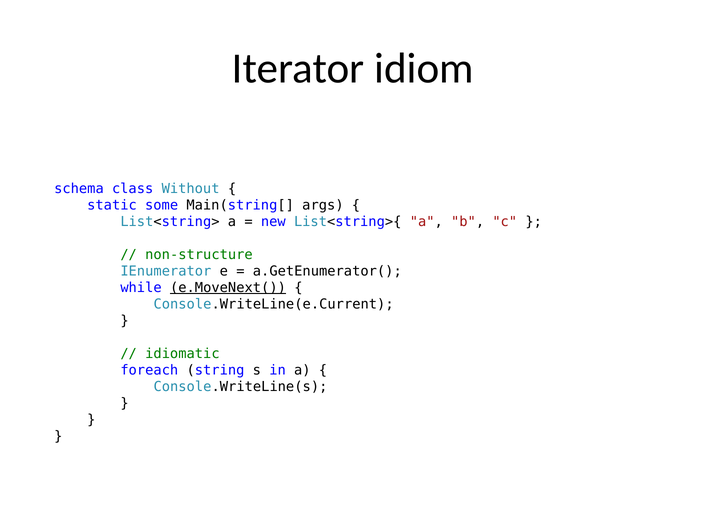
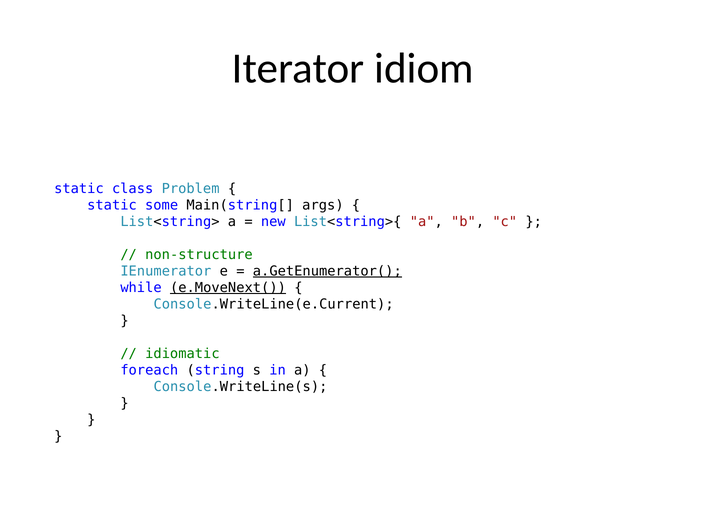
schema: schema -> static (79, 188)
Without: Without -> Problem (191, 188)
a.GetEnumerator( underline: none -> present (327, 271)
